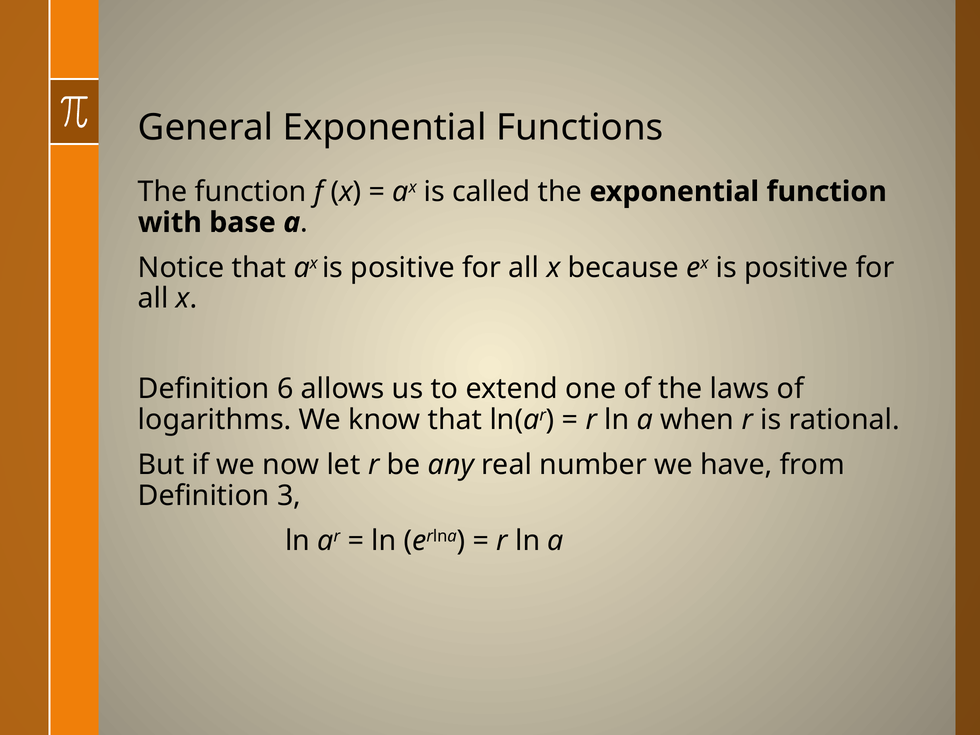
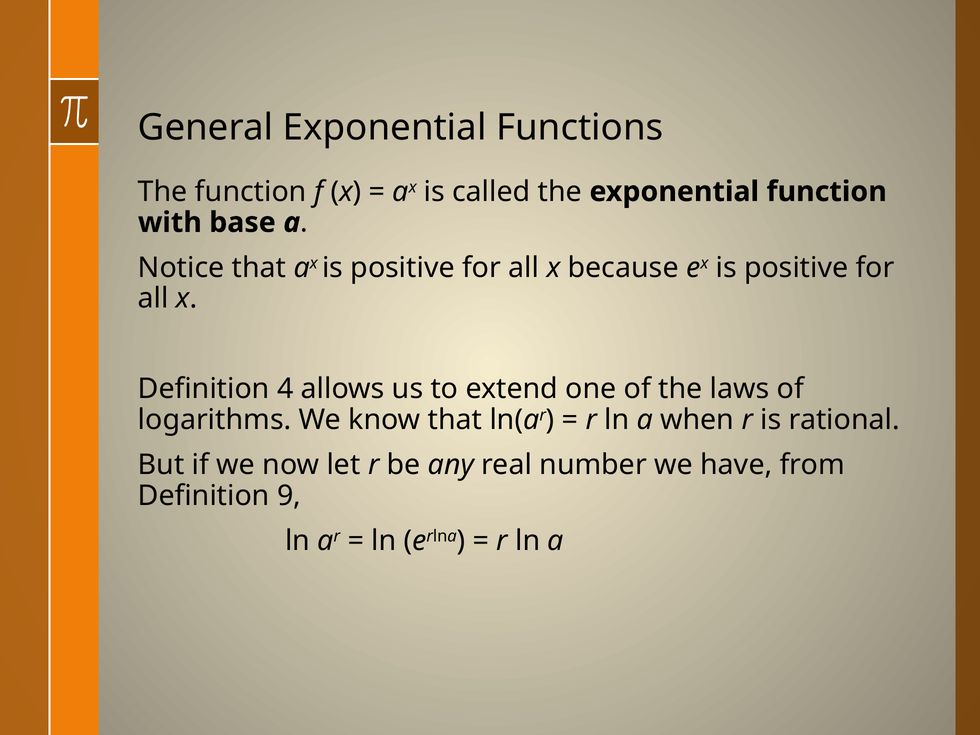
6: 6 -> 4 (285, 389)
3: 3 -> 9 (289, 496)
